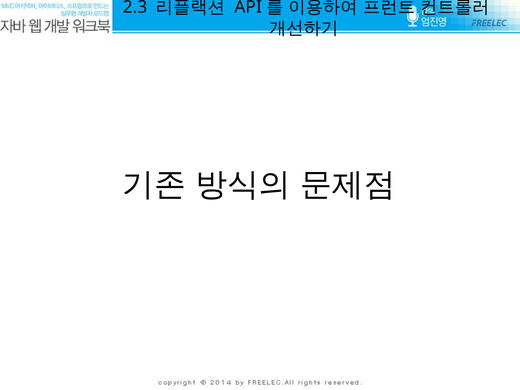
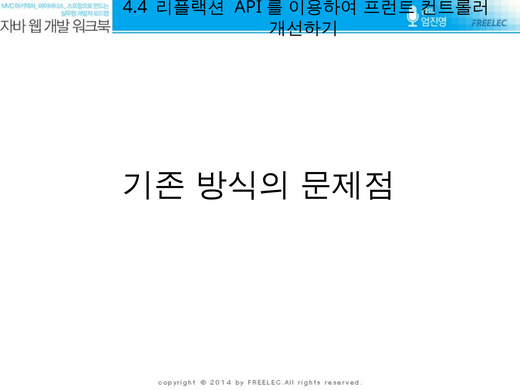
2.3: 2.3 -> 4.4 (135, 7)
